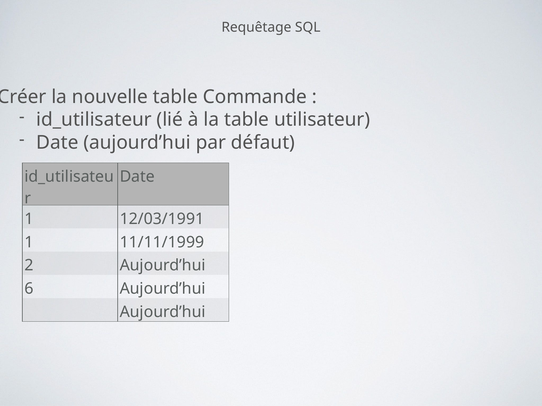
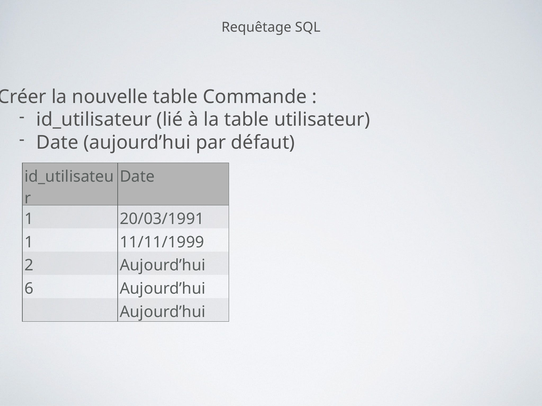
12/03/1991: 12/03/1991 -> 20/03/1991 (162, 219)
